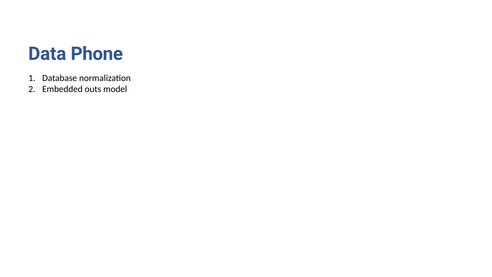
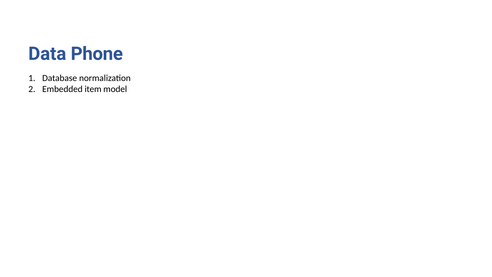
outs: outs -> item (93, 89)
